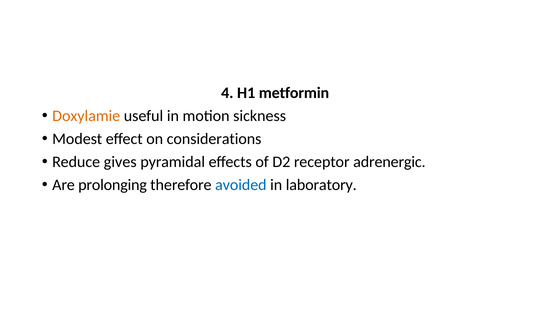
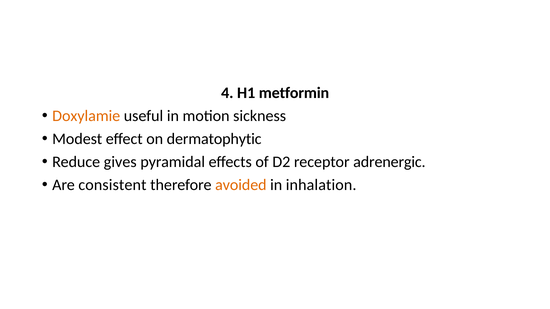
considerations: considerations -> dermatophytic (214, 139)
prolonging: prolonging -> consistent (112, 185)
avoided colour: blue -> orange (241, 185)
laboratory: laboratory -> inhalation (321, 185)
